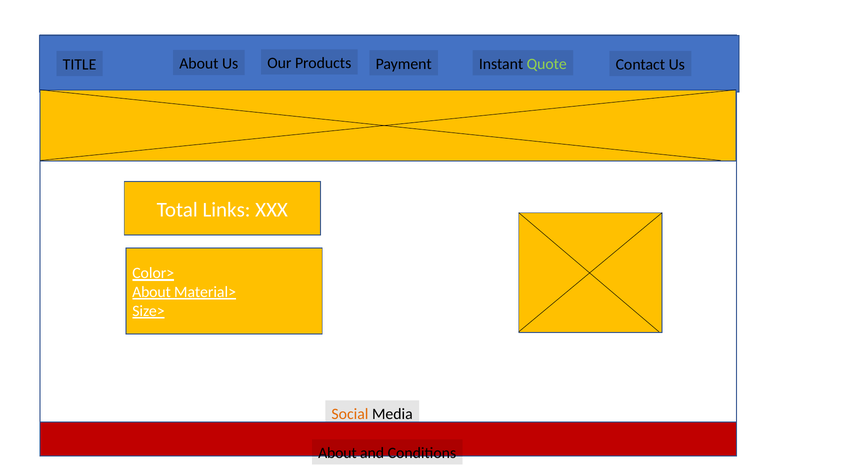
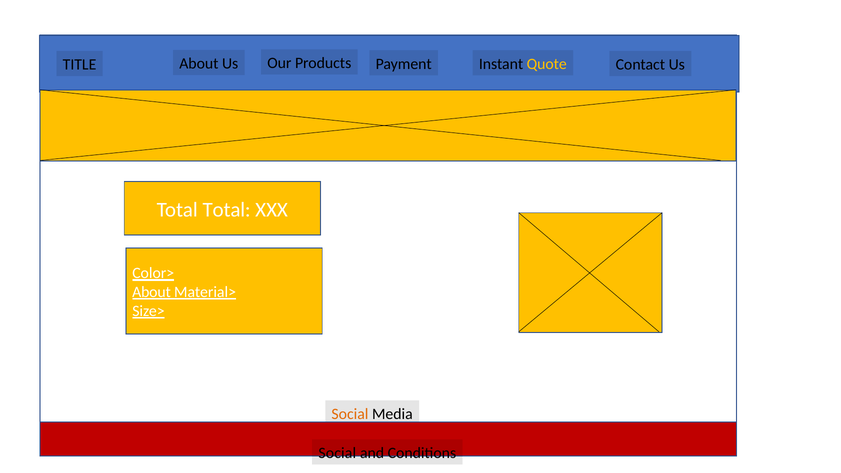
Quote colour: light green -> yellow (547, 64)
Total Links: Links -> Total (227, 210)
About: About -> Social (337, 453)
